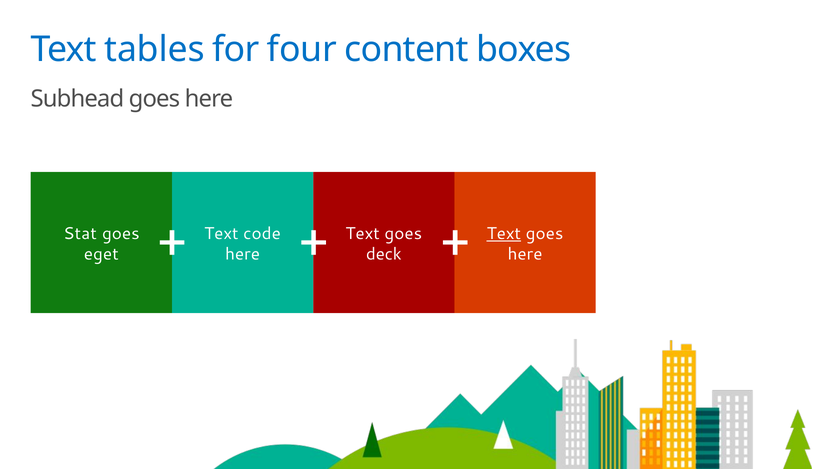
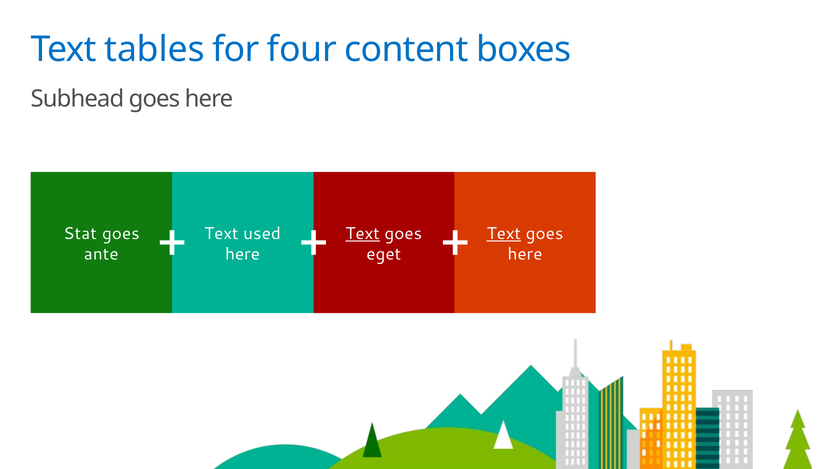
code: code -> used (262, 234)
Text underline: none -> present (363, 234)
eget: eget -> ante (101, 254)
deck: deck -> eget (384, 254)
